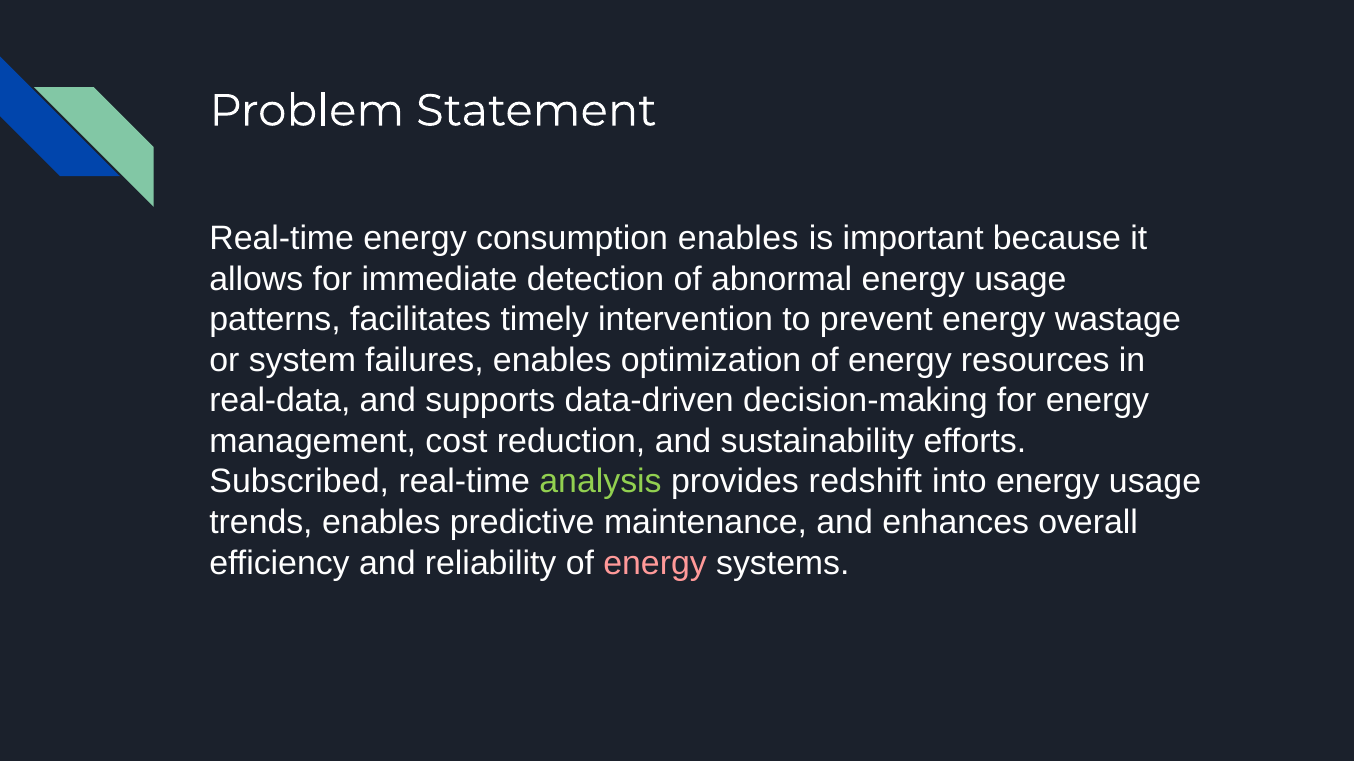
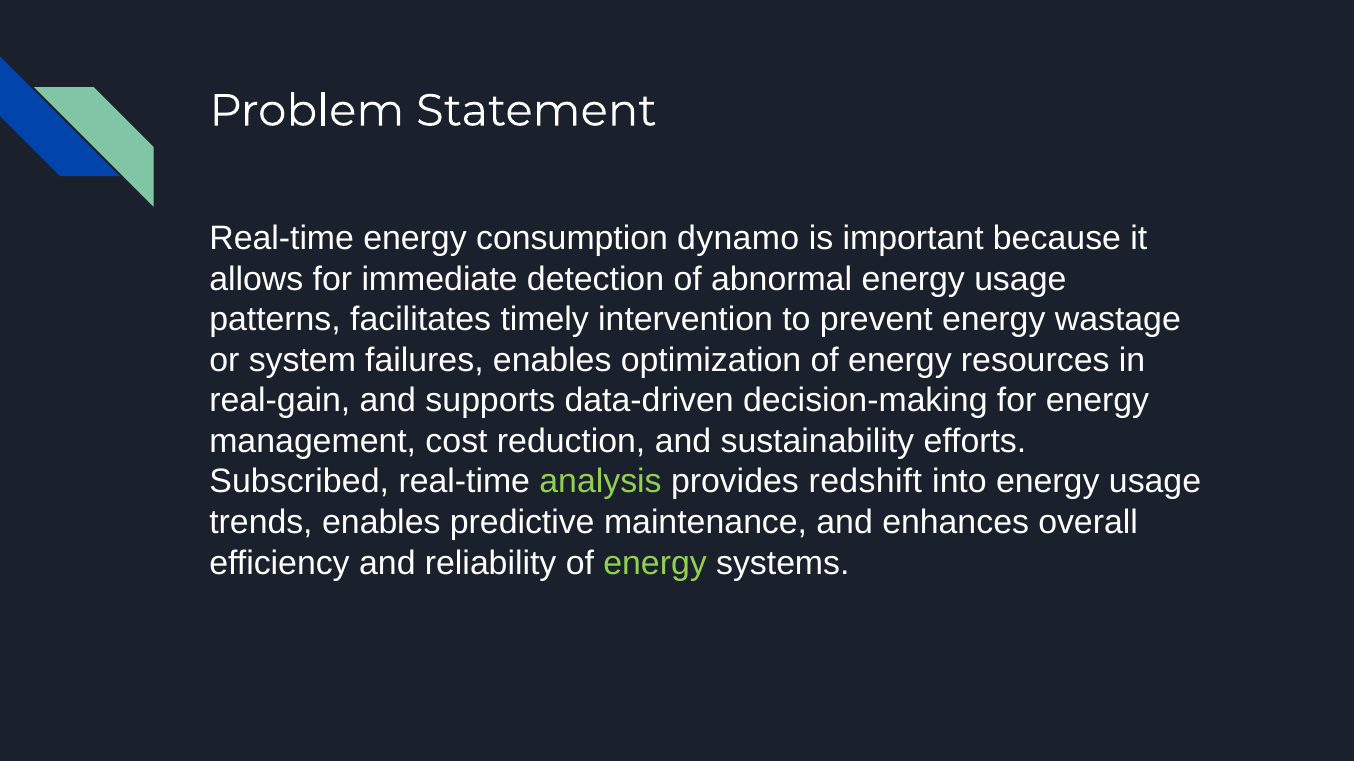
consumption enables: enables -> dynamo (738, 239)
real-data: real-data -> real-gain (280, 401)
energy colour: pink -> light green (655, 563)
